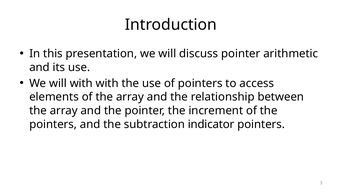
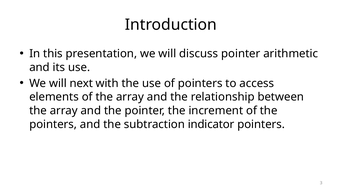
will with: with -> next (81, 83)
